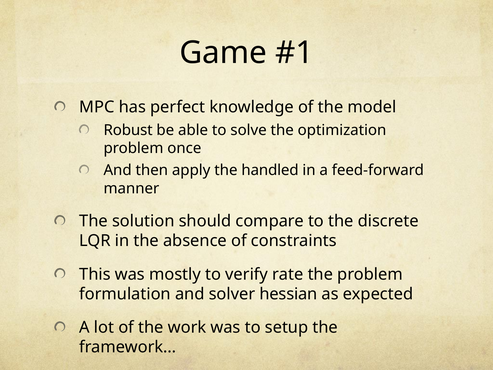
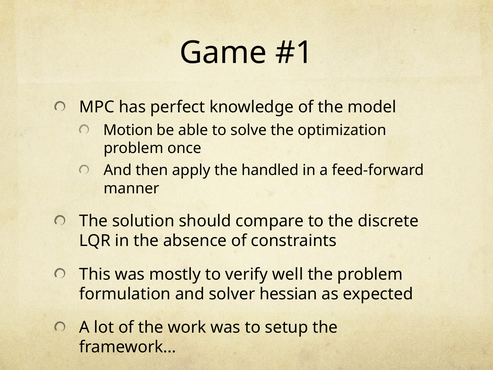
Robust: Robust -> Motion (128, 130)
rate: rate -> well (288, 274)
